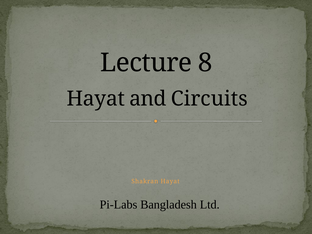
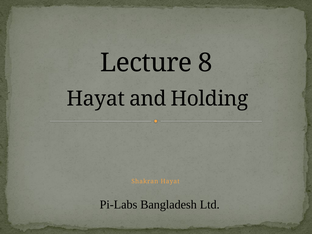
Circuits: Circuits -> Holding (210, 99)
